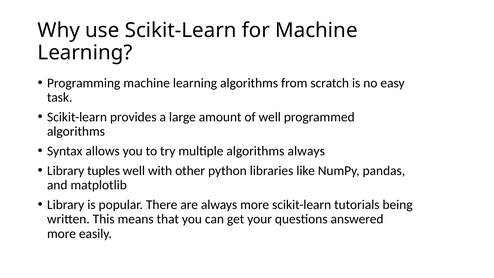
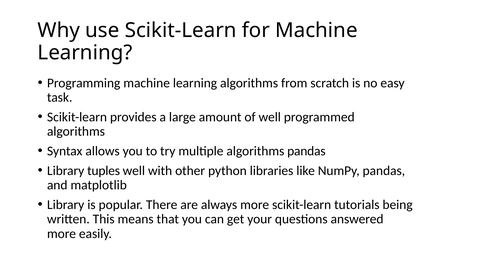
algorithms always: always -> pandas (306, 151)
